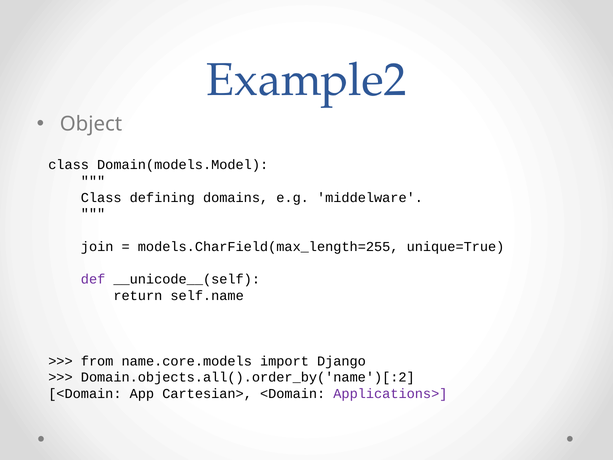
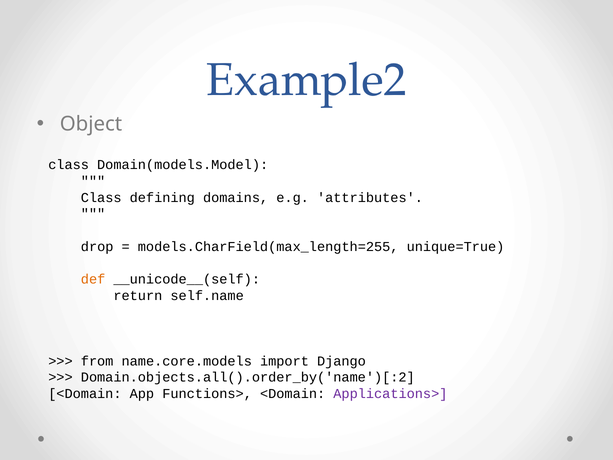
middelware: middelware -> attributes (370, 197)
join: join -> drop (97, 246)
def colour: purple -> orange (93, 279)
Cartesian>: Cartesian> -> Functions> (207, 393)
